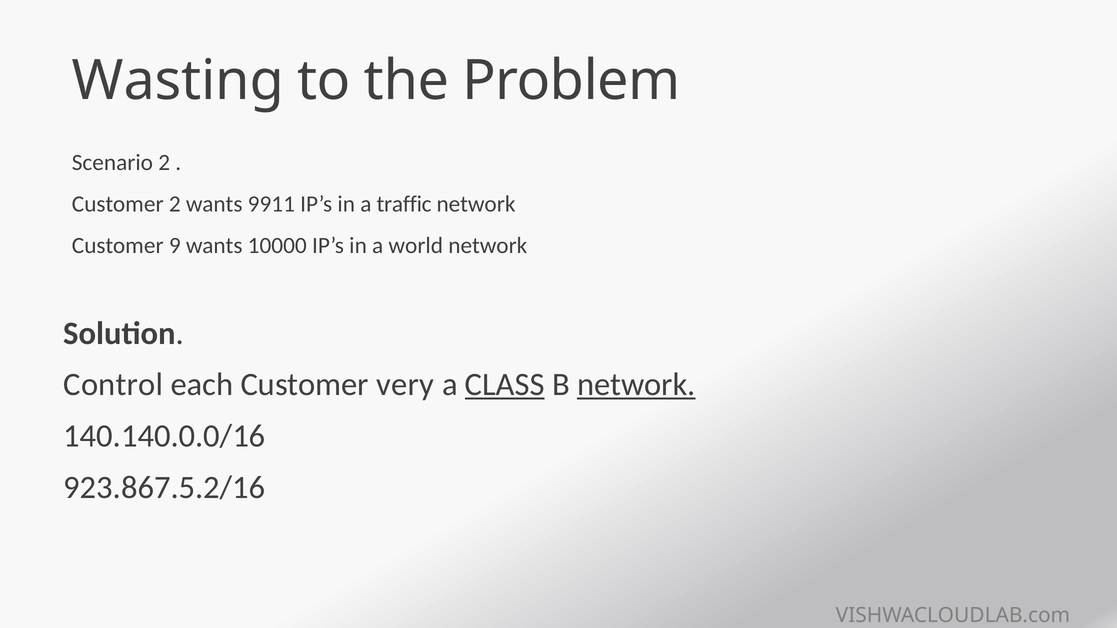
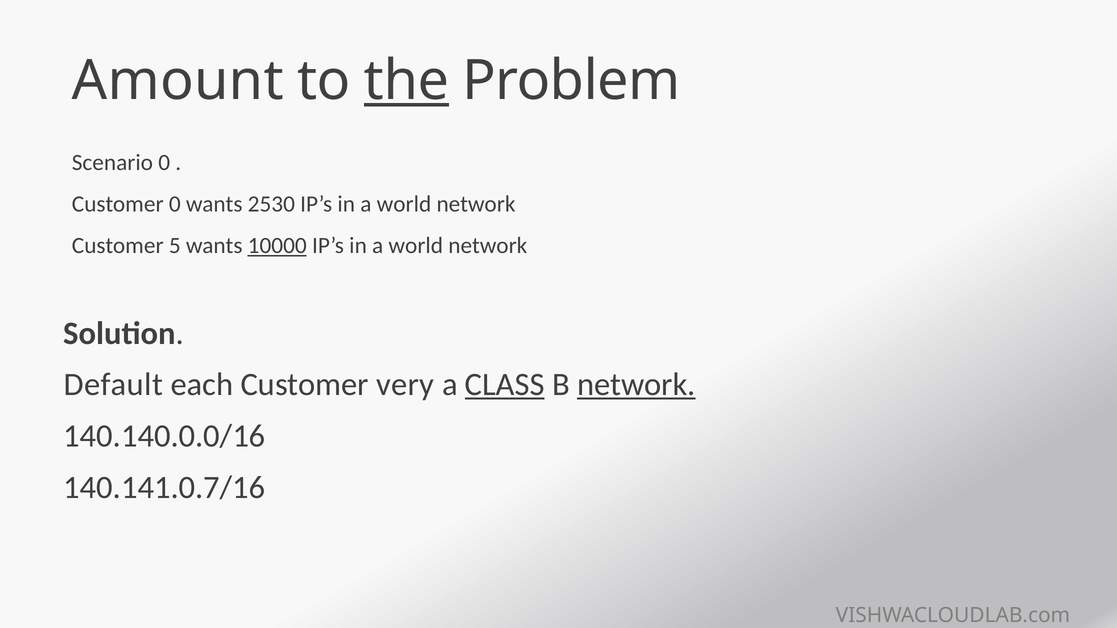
Wasting: Wasting -> Amount (178, 81)
the underline: none -> present (407, 81)
Scenario 2: 2 -> 0 (164, 163)
Customer 2: 2 -> 0 (175, 204)
9911: 9911 -> 2530 (271, 204)
traffic: traffic -> world (404, 204)
9: 9 -> 5 (175, 246)
10000 underline: none -> present (277, 246)
Control: Control -> Default (113, 385)
923.867.5.2/16: 923.867.5.2/16 -> 140.141.0.7/16 (164, 488)
